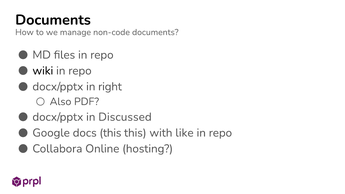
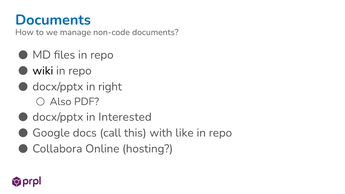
Documents colour: black -> blue (53, 20)
Discussed: Discussed -> Interested (125, 117)
docs this: this -> call (110, 133)
